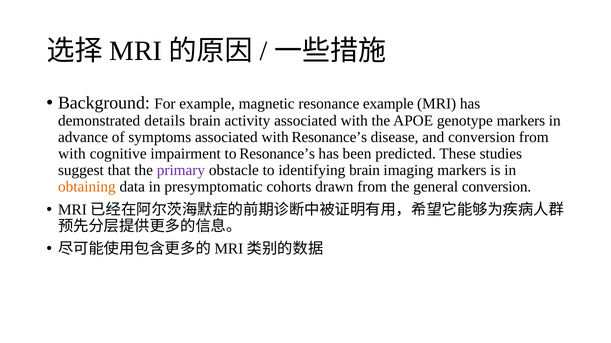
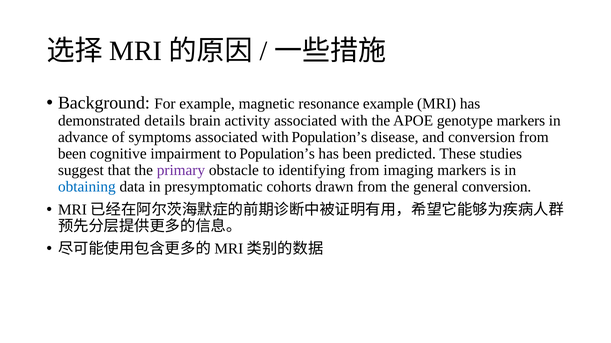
with Resonance’s: Resonance’s -> Population’s (329, 138)
with: with -> been (72, 154)
to Resonance’s: Resonance’s -> Population’s (277, 154)
identifying brain: brain -> from (364, 171)
obtaining colour: orange -> blue (87, 187)
